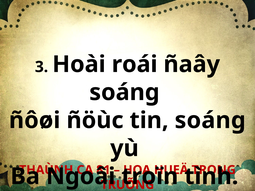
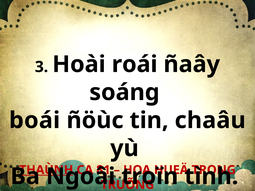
ñôøi: ñôøi -> boái (35, 121)
tin soáng: soáng -> chaâu (210, 121)
THAÙNH underline: none -> present (46, 170)
